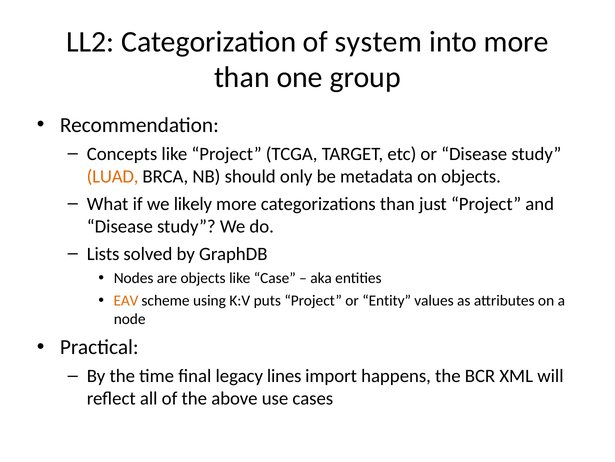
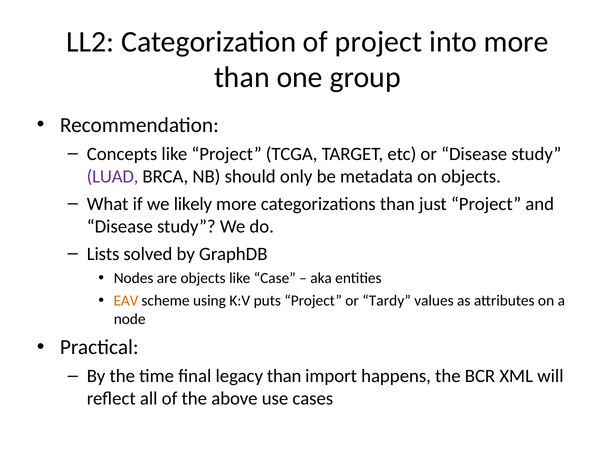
of system: system -> project (378, 42)
LUAD colour: orange -> purple (113, 176)
Entity: Entity -> Tardy (387, 300)
legacy lines: lines -> than (284, 375)
